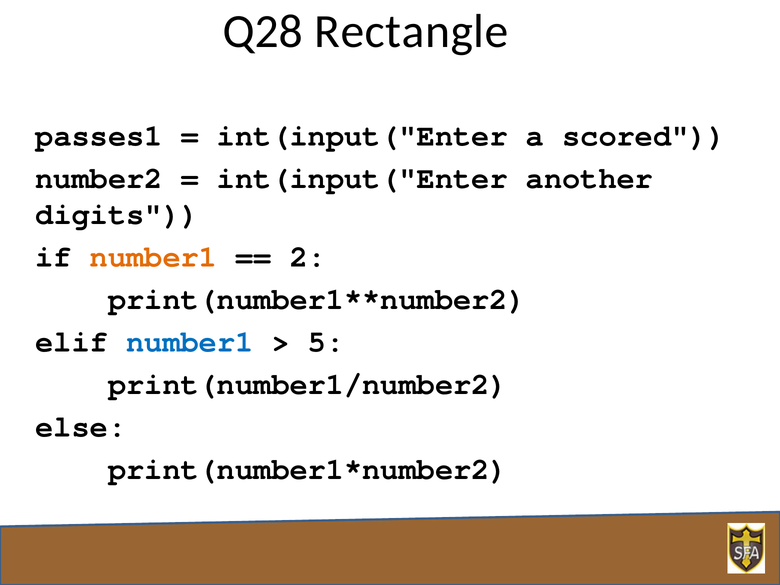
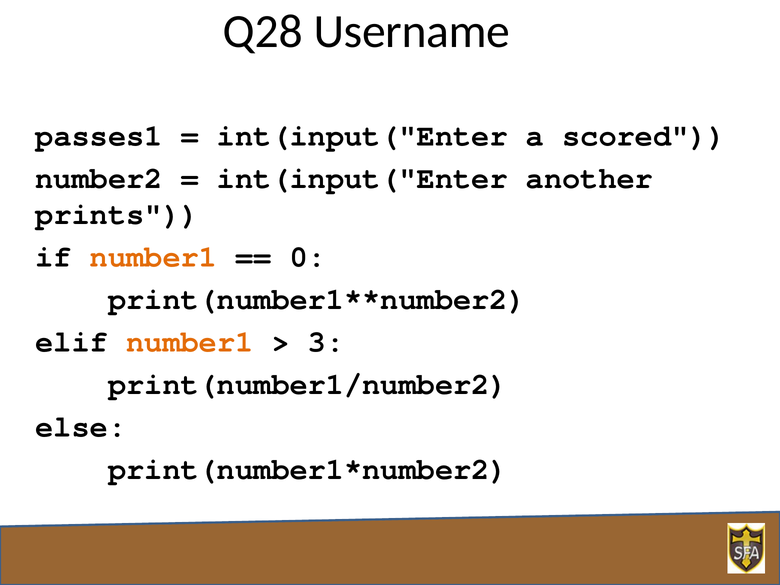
Rectangle: Rectangle -> Username (412, 31)
digits: digits -> prints (117, 214)
2: 2 -> 0 (308, 257)
number1 colour: blue -> orange (190, 342)
5: 5 -> 3 (326, 342)
